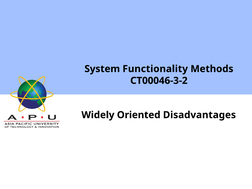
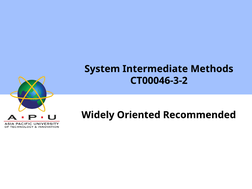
Functionality: Functionality -> Intermediate (155, 69)
Disadvantages: Disadvantages -> Recommended (199, 115)
